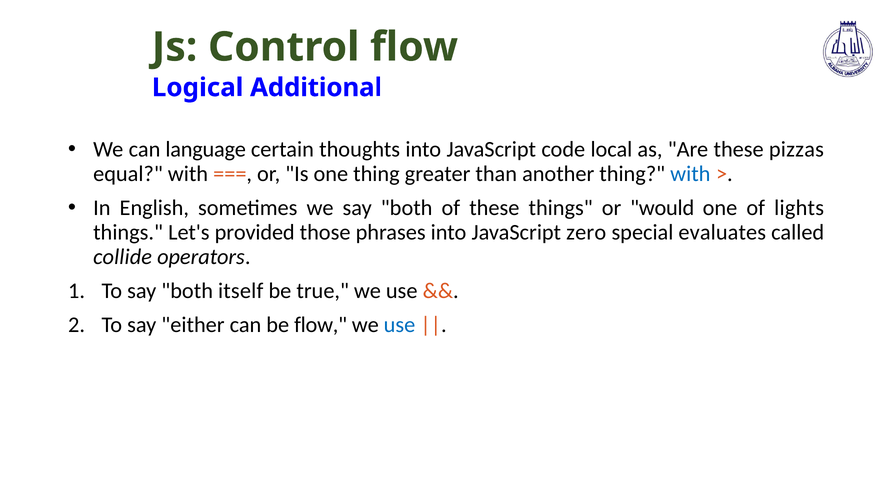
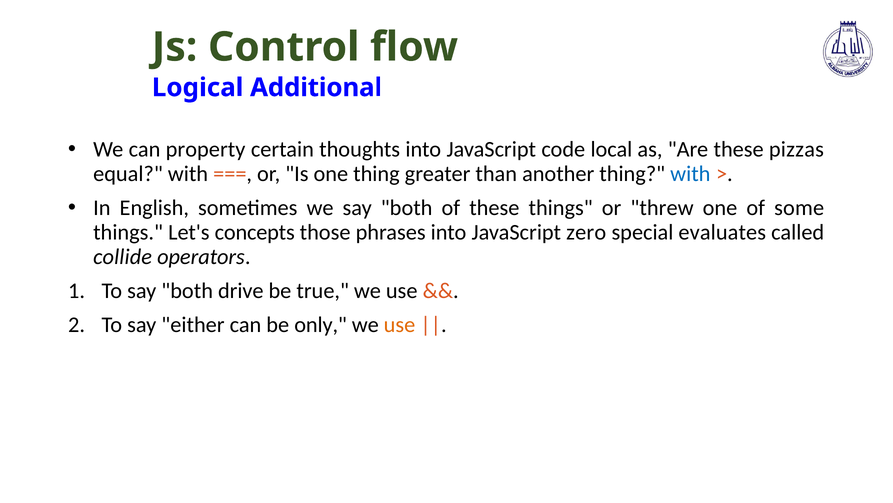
language: language -> property (206, 149)
would: would -> threw (662, 208)
lights: lights -> some (799, 208)
provided: provided -> concepts (255, 232)
itself: itself -> drive (241, 291)
be flow: flow -> only (321, 324)
use colour: blue -> orange (400, 324)
